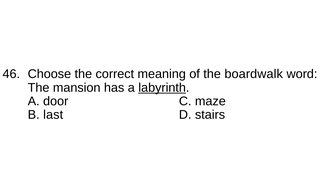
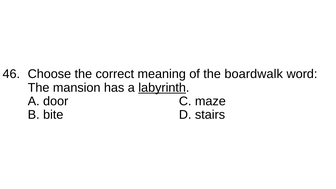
last: last -> bite (53, 115)
